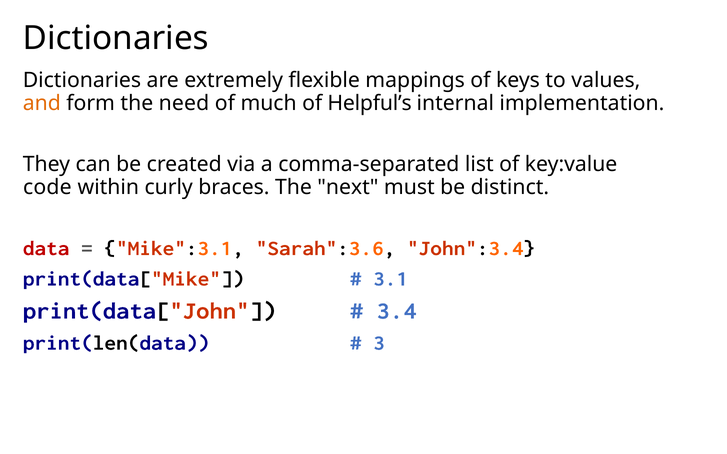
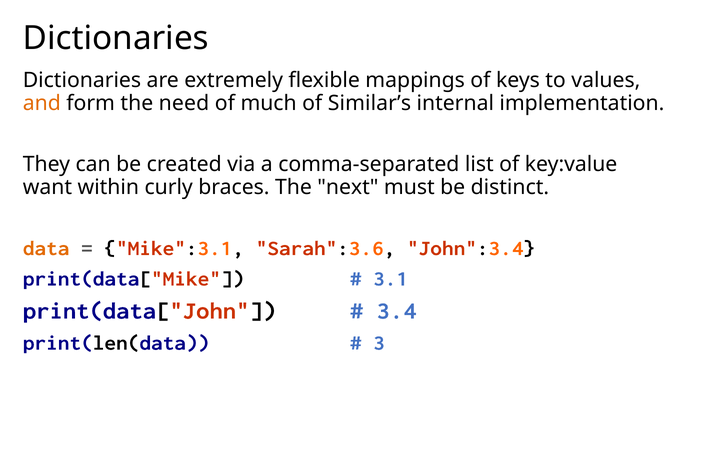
Helpful’s: Helpful’s -> Similar’s (369, 103)
code: code -> want (47, 187)
data colour: red -> orange (46, 248)
